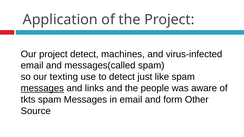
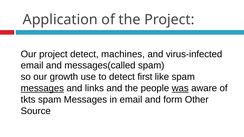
texting: texting -> growth (64, 77)
just: just -> first (145, 77)
was underline: none -> present (180, 88)
